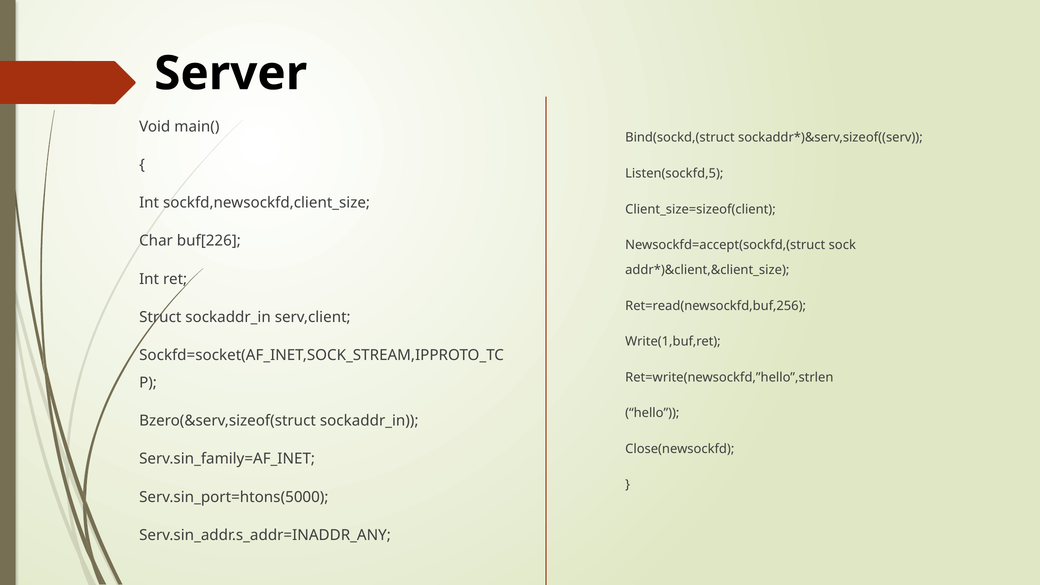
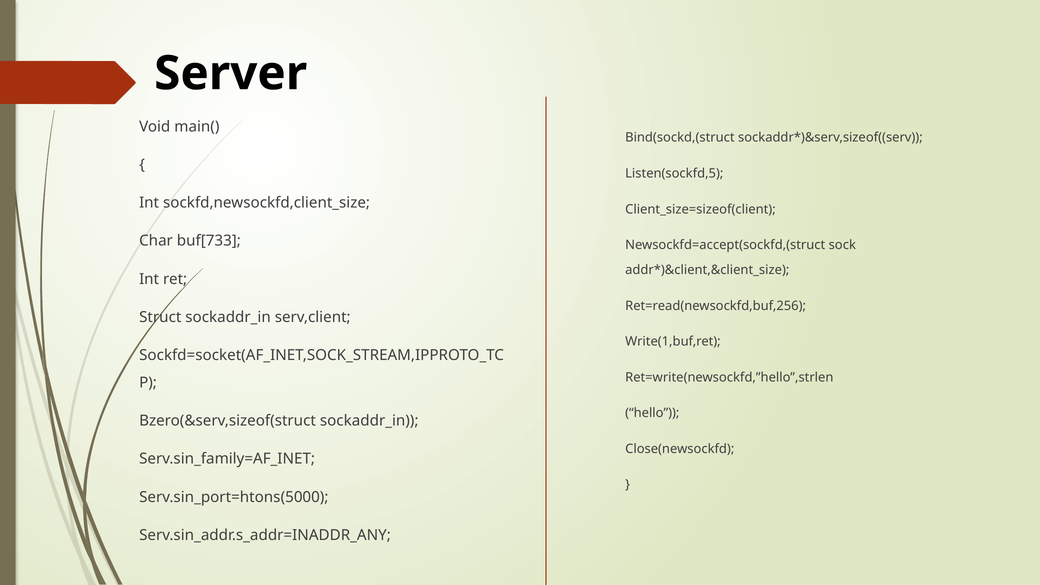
buf[226: buf[226 -> buf[733 (209, 241)
